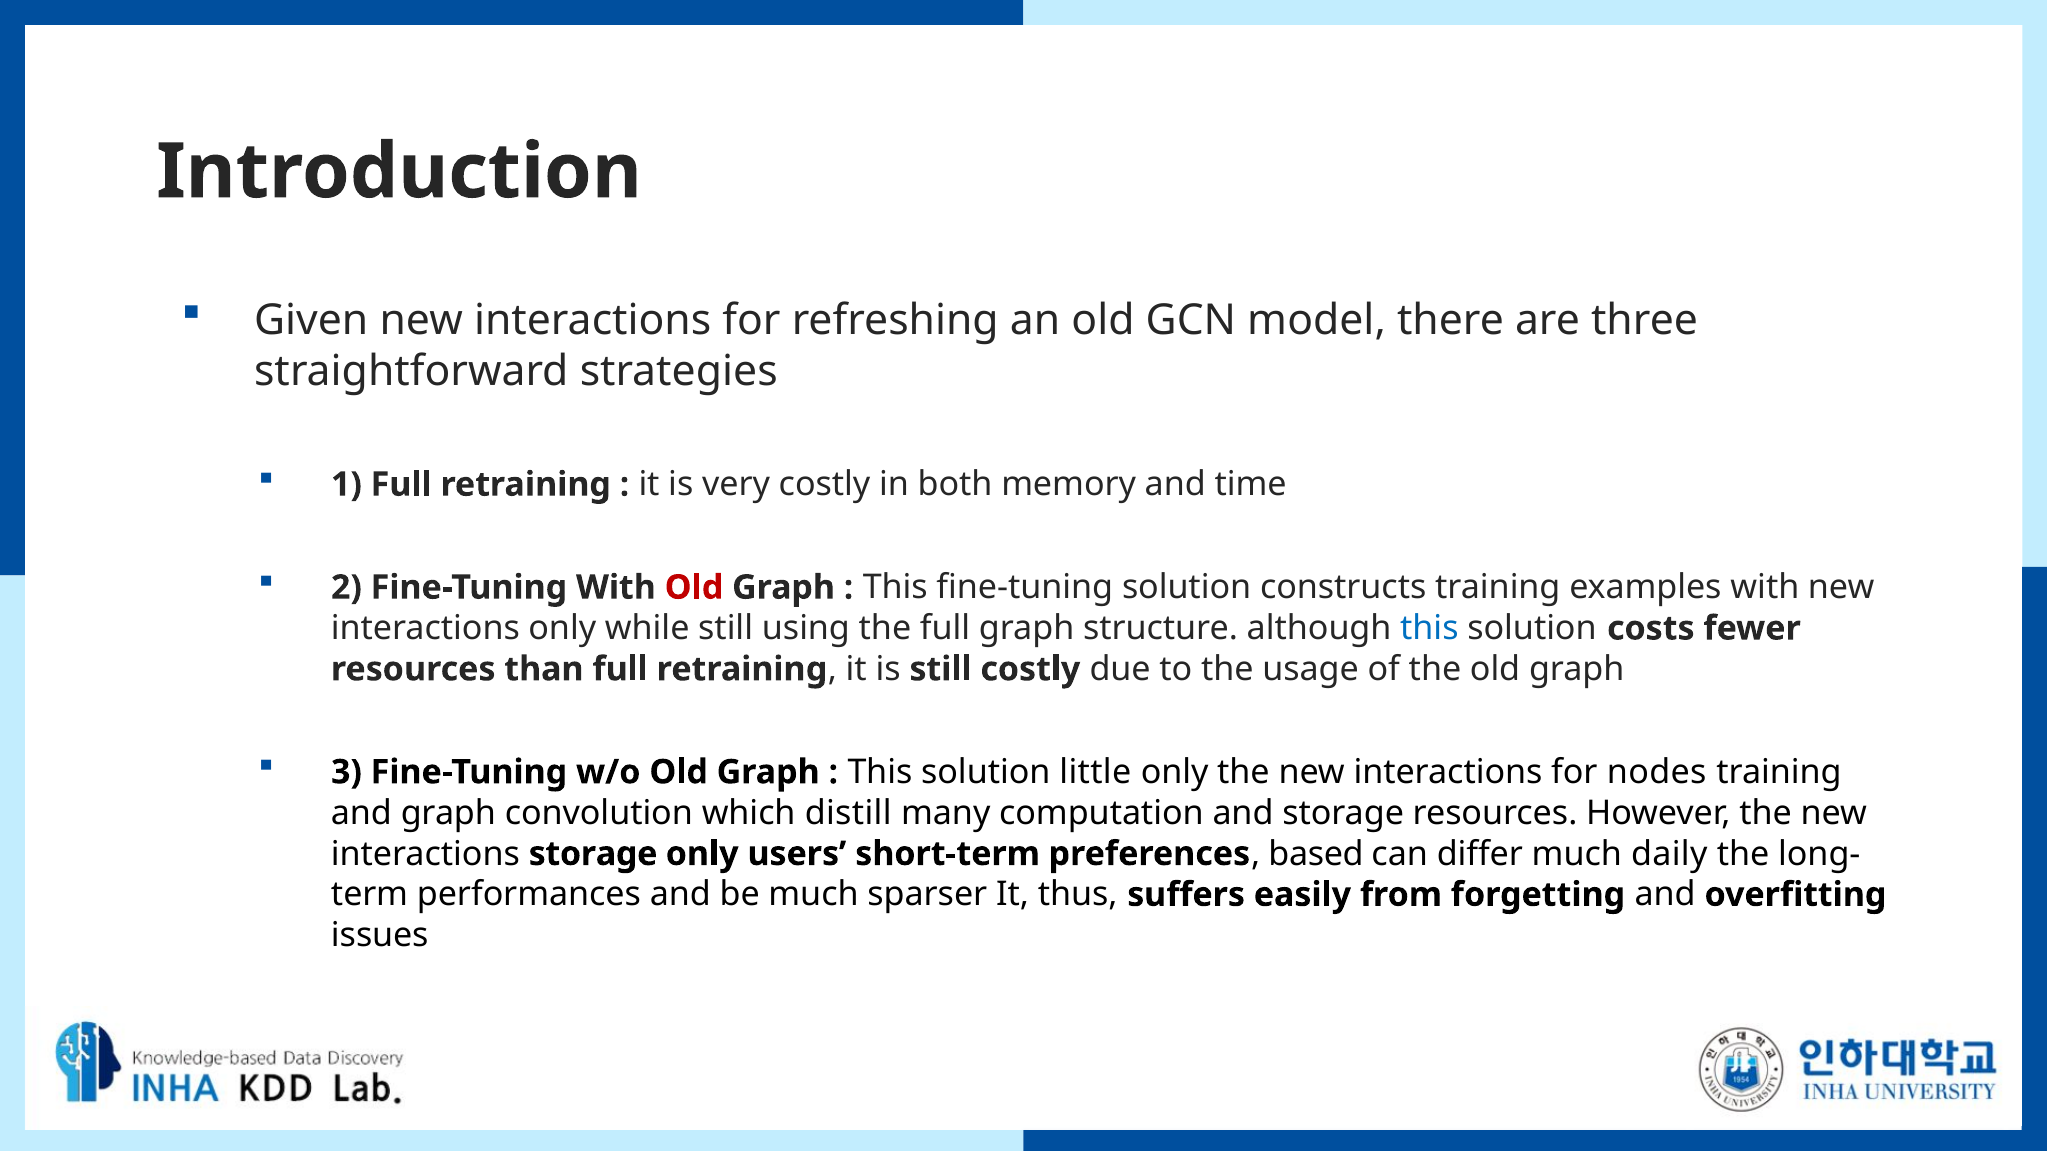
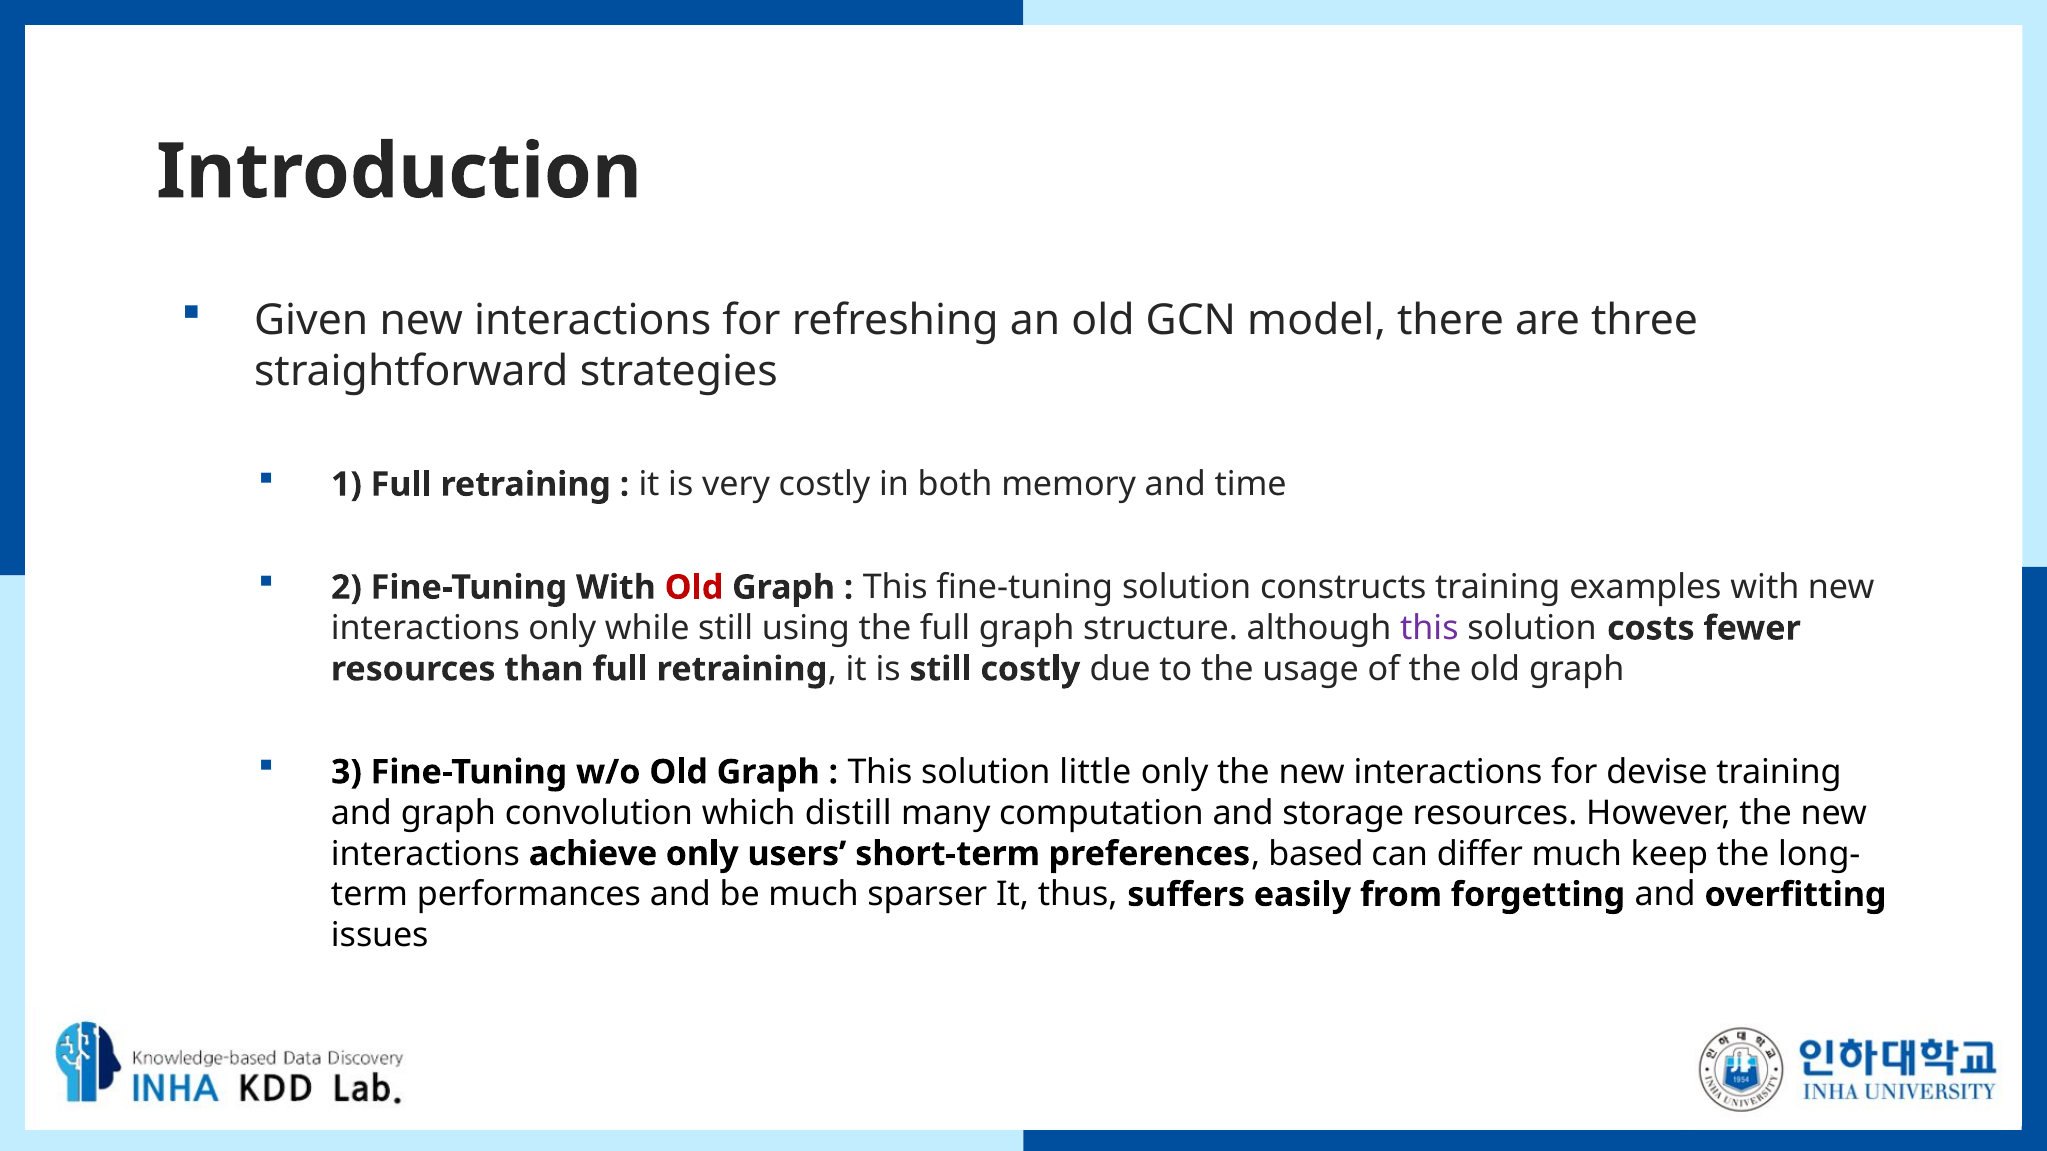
this colour: blue -> purple (1429, 629)
nodes: nodes -> devise (1657, 772)
interactions storage: storage -> achieve (593, 854)
daily: daily -> keep (1669, 854)
